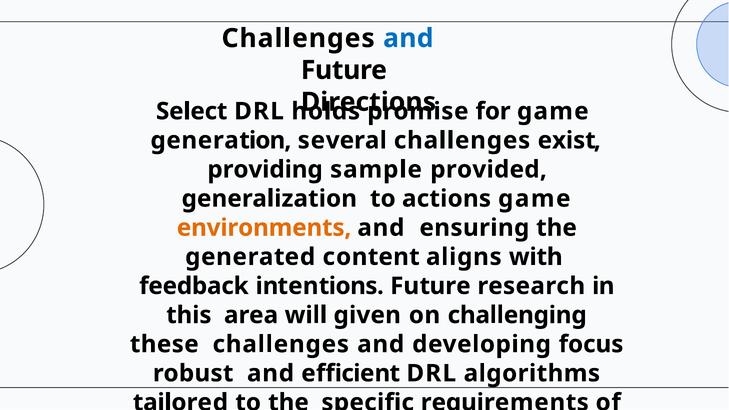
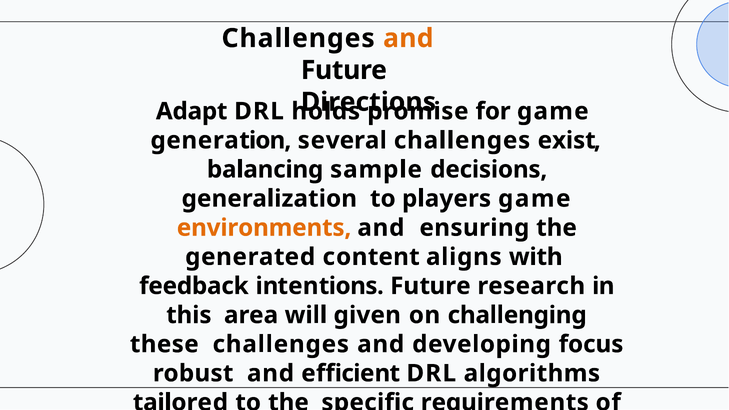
and colour: blue -> orange (408, 38)
Select: Select -> Adapt (192, 111)
providing: providing -> balancing (265, 170)
provided: provided -> decisions (489, 170)
actions: actions -> players (447, 199)
